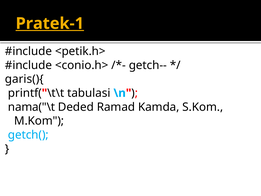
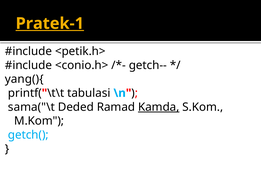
garis(){: garis(){ -> yang(){ (24, 79)
nama("\t: nama("\t -> sama("\t (31, 107)
Kamda underline: none -> present (159, 107)
